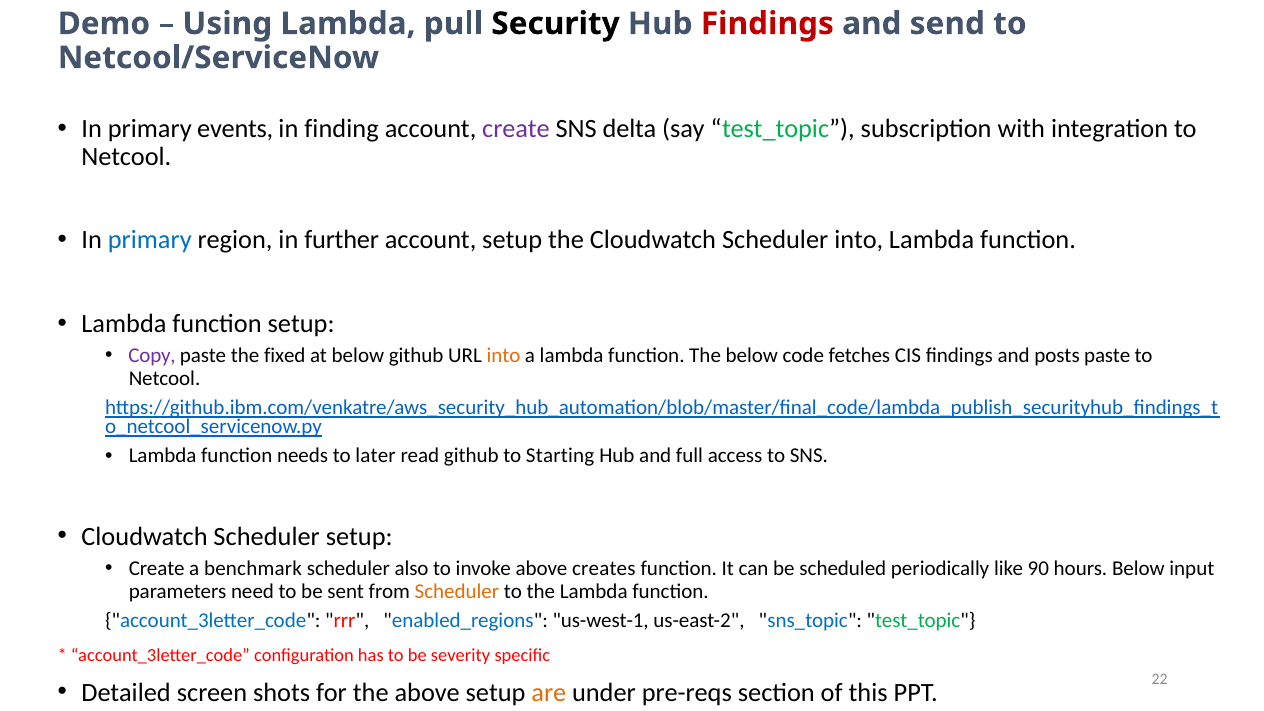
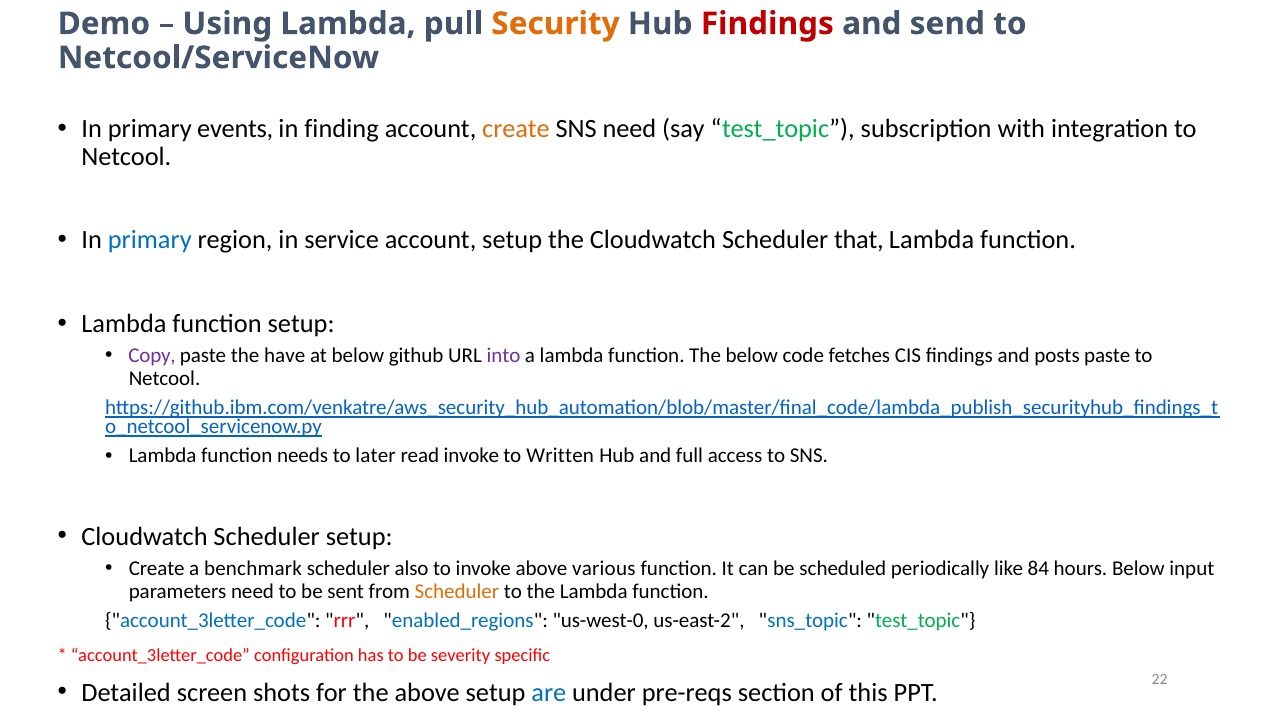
Security colour: black -> orange (555, 24)
create colour: purple -> orange (516, 128)
SNS delta: delta -> need (629, 128)
further: further -> service (342, 240)
Scheduler into: into -> that (859, 240)
fixed: fixed -> have (285, 356)
into colour: orange -> purple (504, 356)
read github: github -> invoke (471, 456)
Starting: Starting -> Written (560, 456)
creates: creates -> various (604, 569)
90: 90 -> 84 (1038, 569)
us-west-1: us-west-1 -> us-west-0 (601, 620)
are colour: orange -> blue (549, 692)
